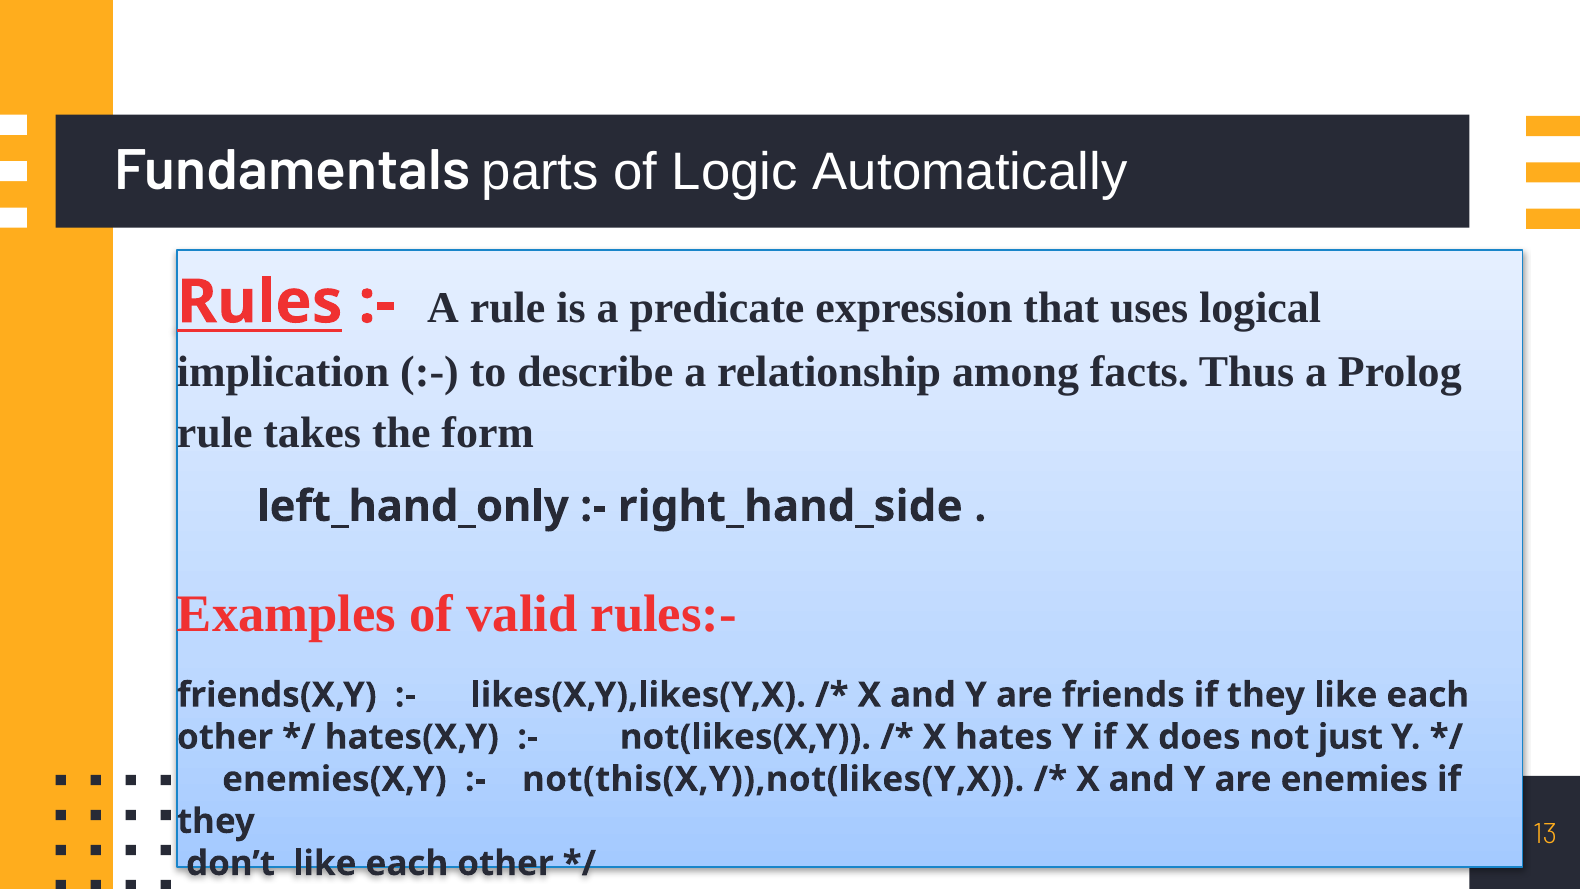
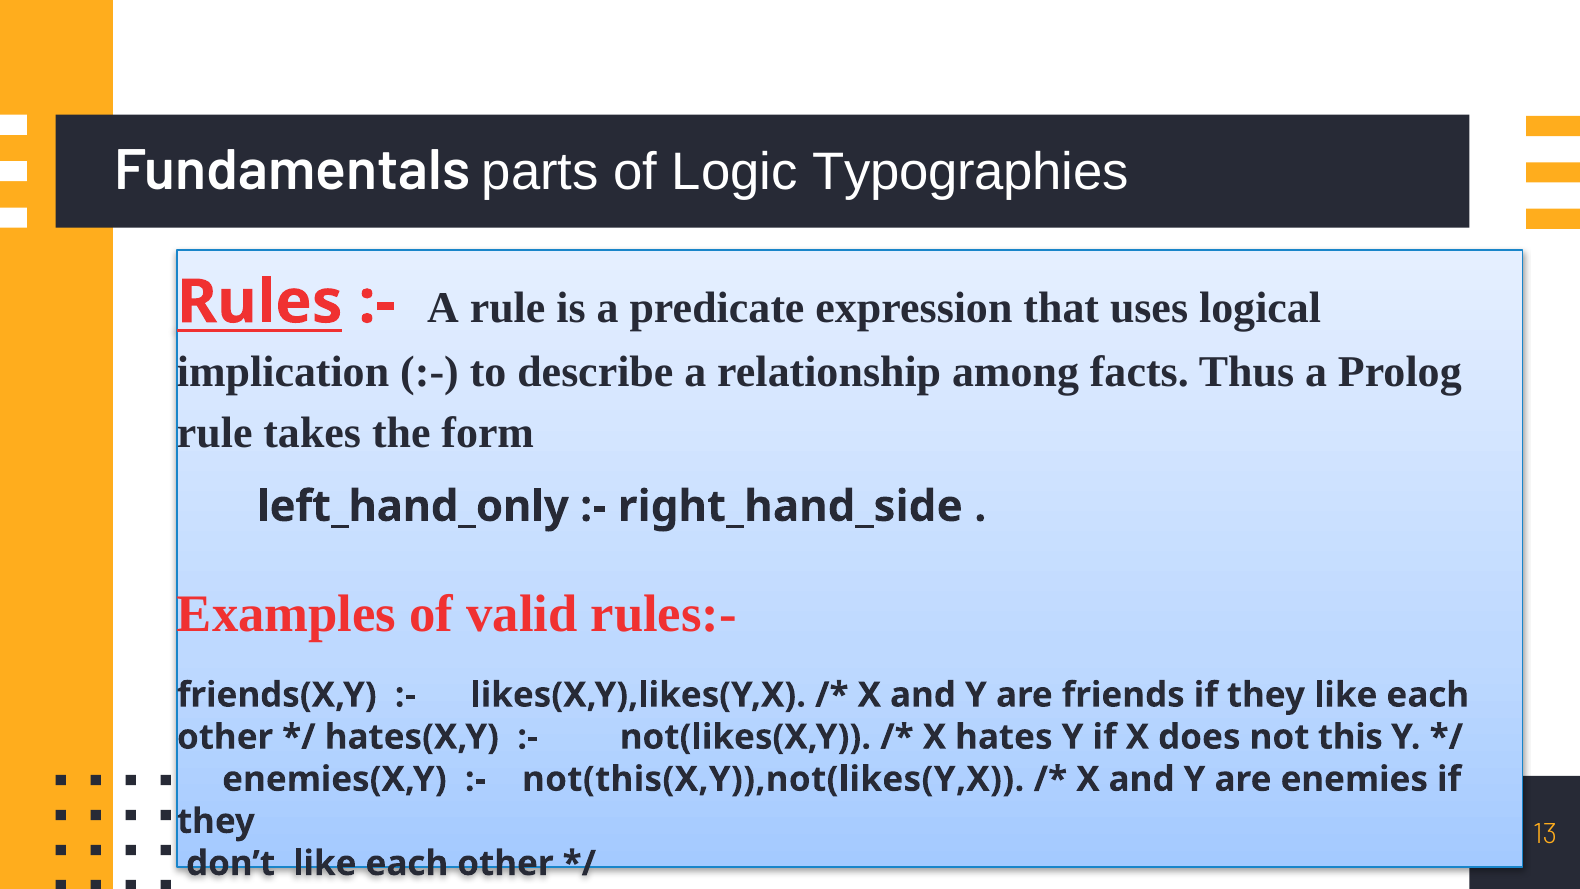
Automatically: Automatically -> Typographies (970, 172)
just: just -> this (1350, 737)
